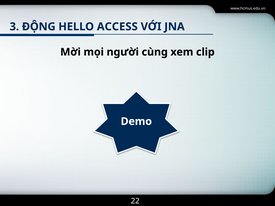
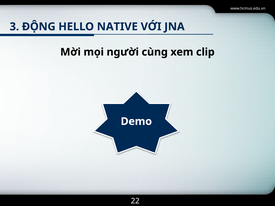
ACCESS: ACCESS -> NATIVE (117, 27)
